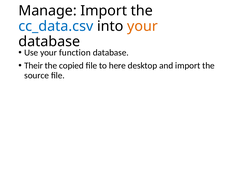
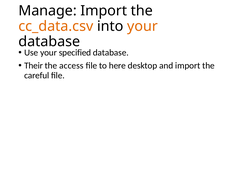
cc_data.csv colour: blue -> orange (56, 26)
function: function -> specified (75, 53)
copied: copied -> access (71, 66)
source: source -> careful (37, 76)
